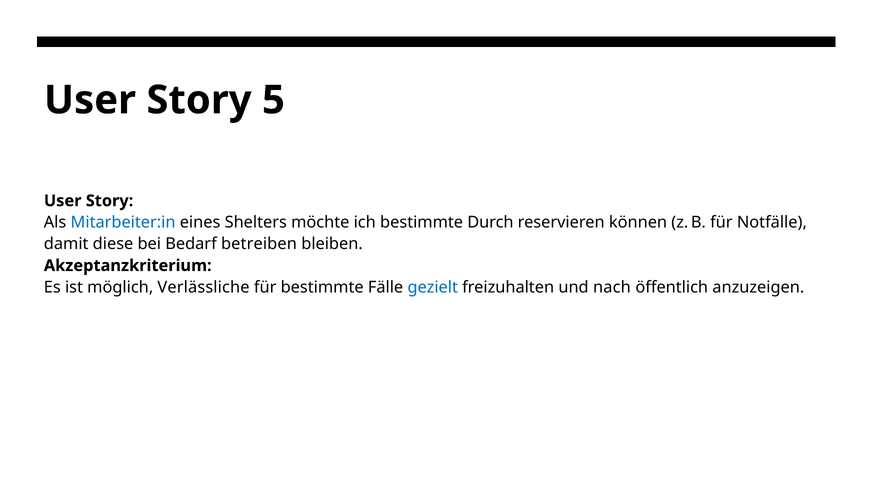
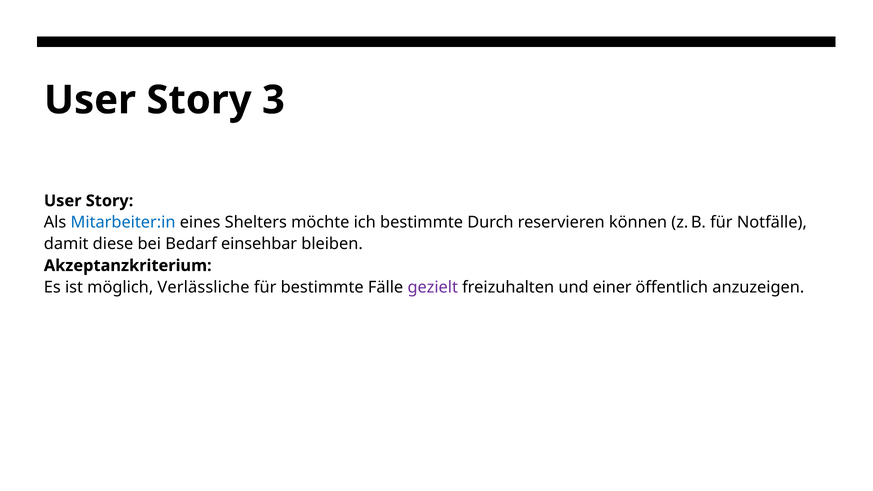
5: 5 -> 3 (273, 100)
betreiben: betreiben -> einsehbar (259, 244)
gezielt colour: blue -> purple (433, 287)
nach: nach -> einer (612, 287)
